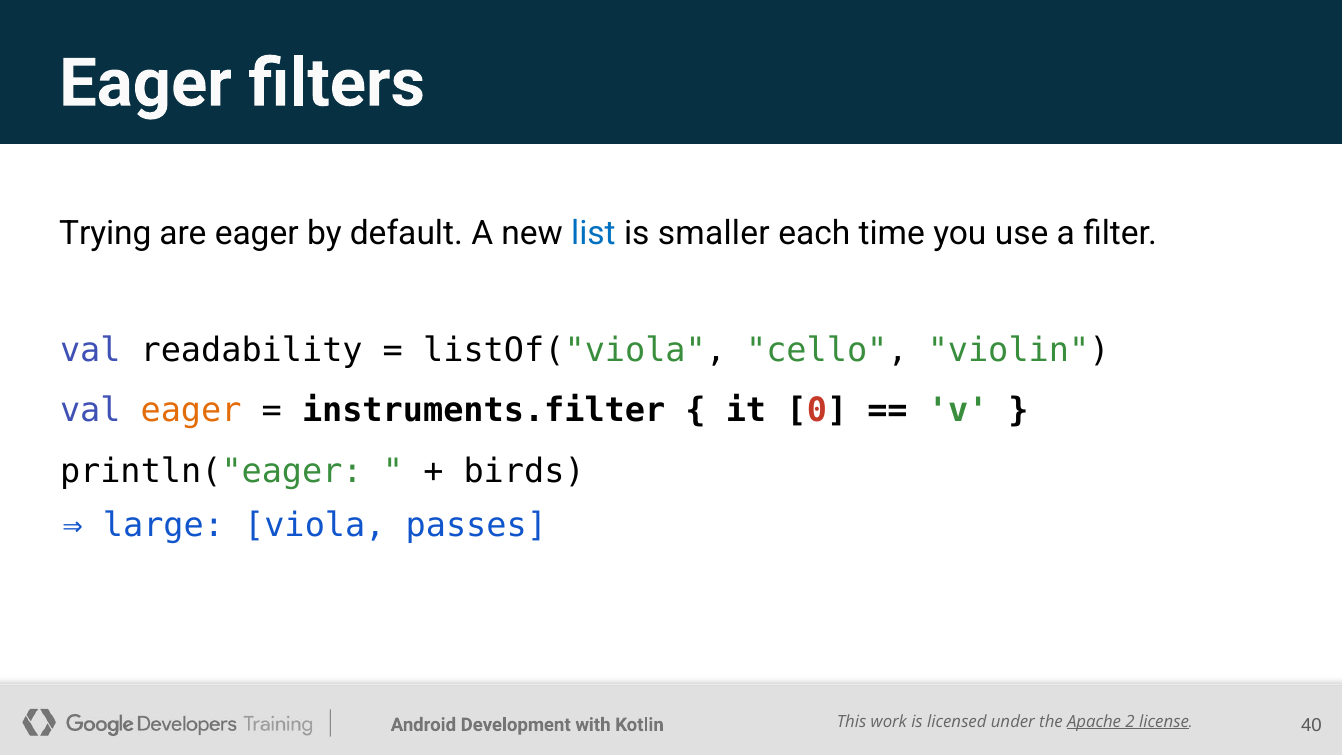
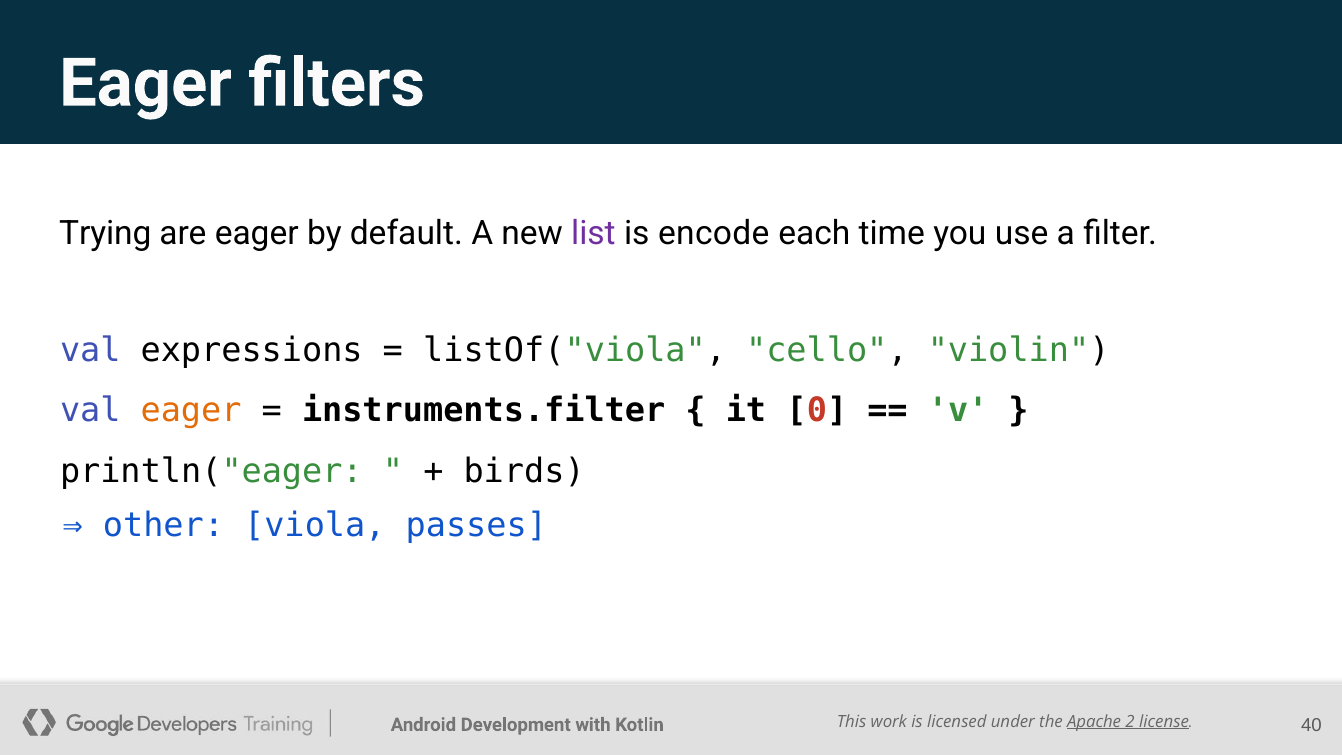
list colour: blue -> purple (593, 233)
smaller: smaller -> encode (714, 233)
readability: readability -> expressions (252, 350)
large: large -> other (163, 526)
